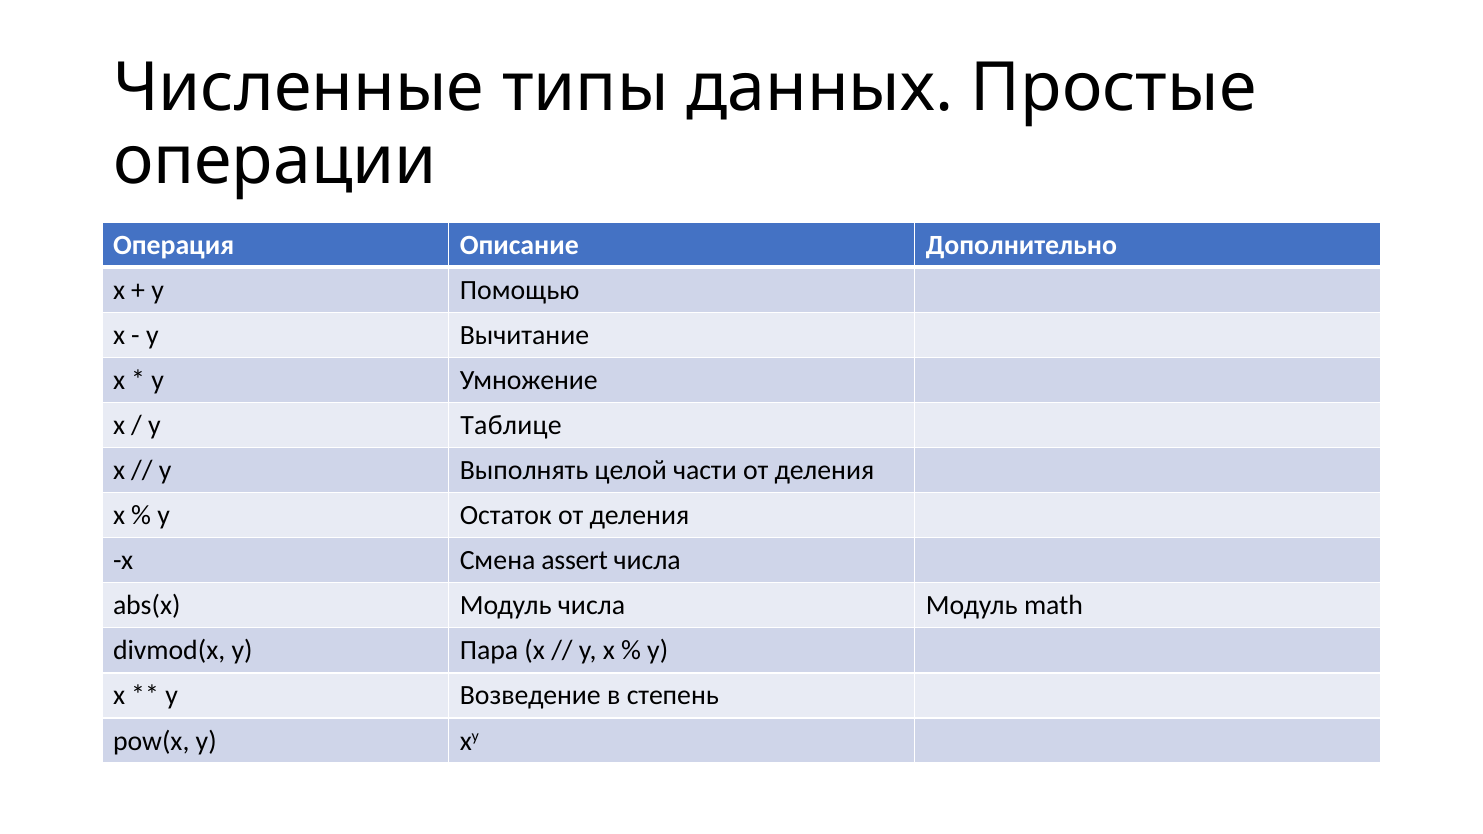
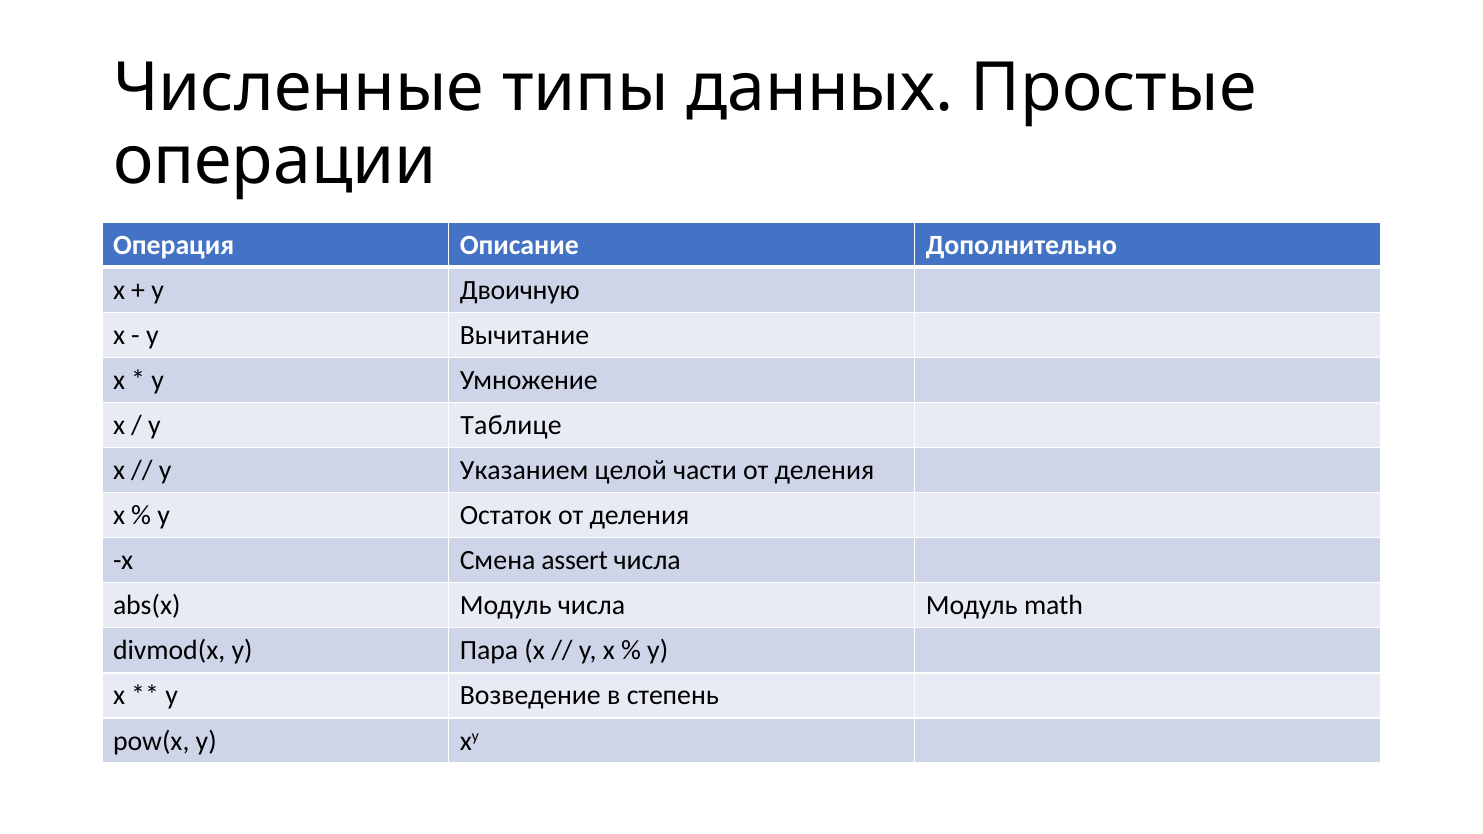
Помощью: Помощью -> Двоичную (520, 290)
Выполнять: Выполнять -> Указанием (524, 470)
